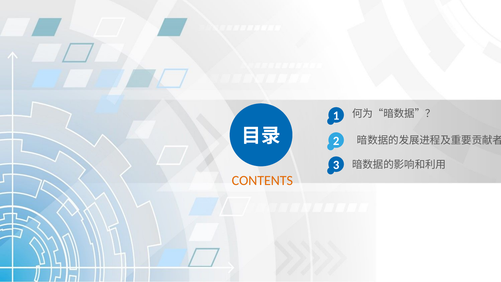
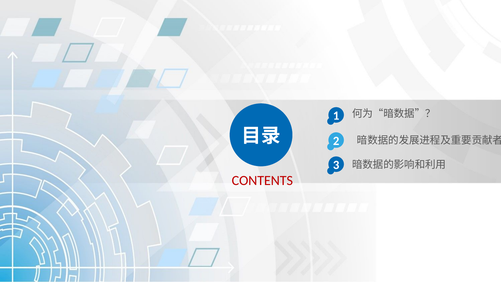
CONTENTS colour: orange -> red (262, 180)
